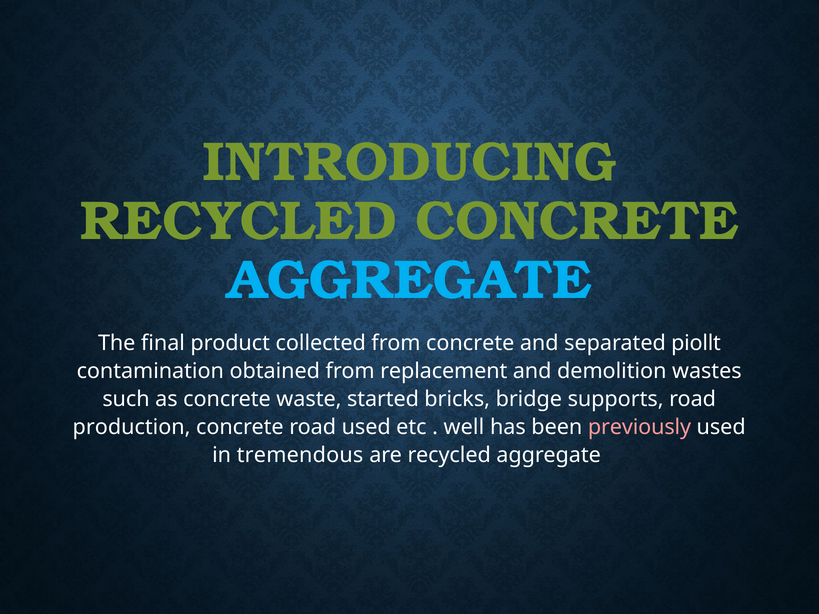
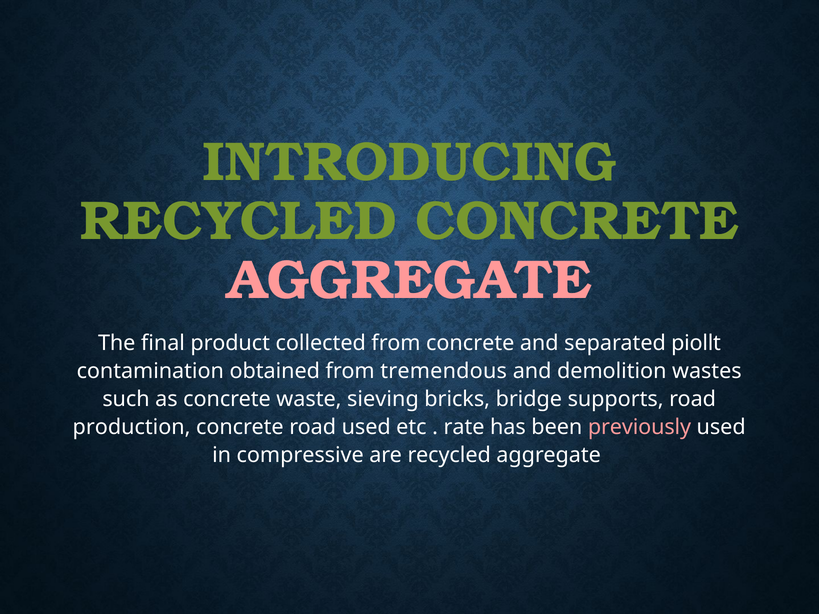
AGGREGATE colour: light blue -> pink (410, 280)
replacement: replacement -> tremendous (444, 371)
started: started -> sieving (383, 399)
well: well -> rate (464, 427)
tremendous: tremendous -> compressive (300, 455)
